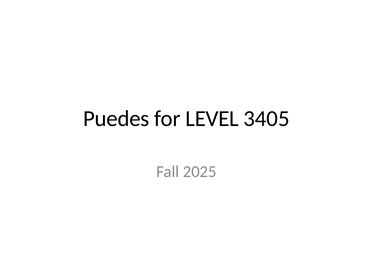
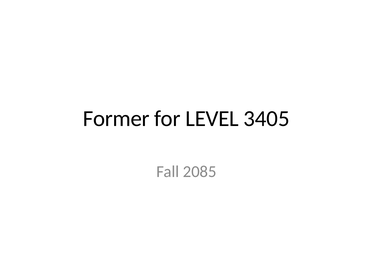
Puedes: Puedes -> Former (116, 118)
2025: 2025 -> 2085 (200, 171)
